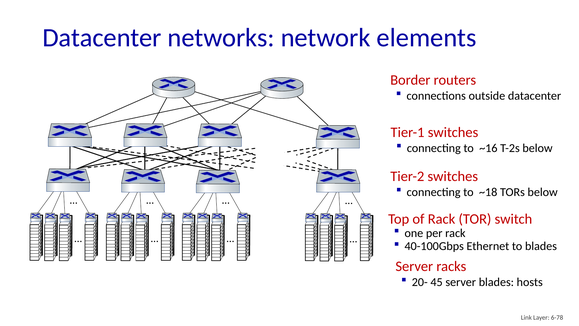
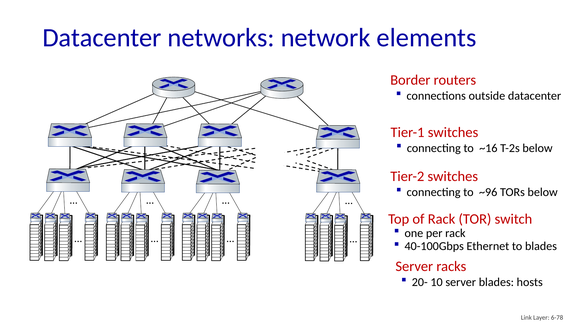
~18: ~18 -> ~96 (488, 192)
45: 45 -> 10 (437, 282)
